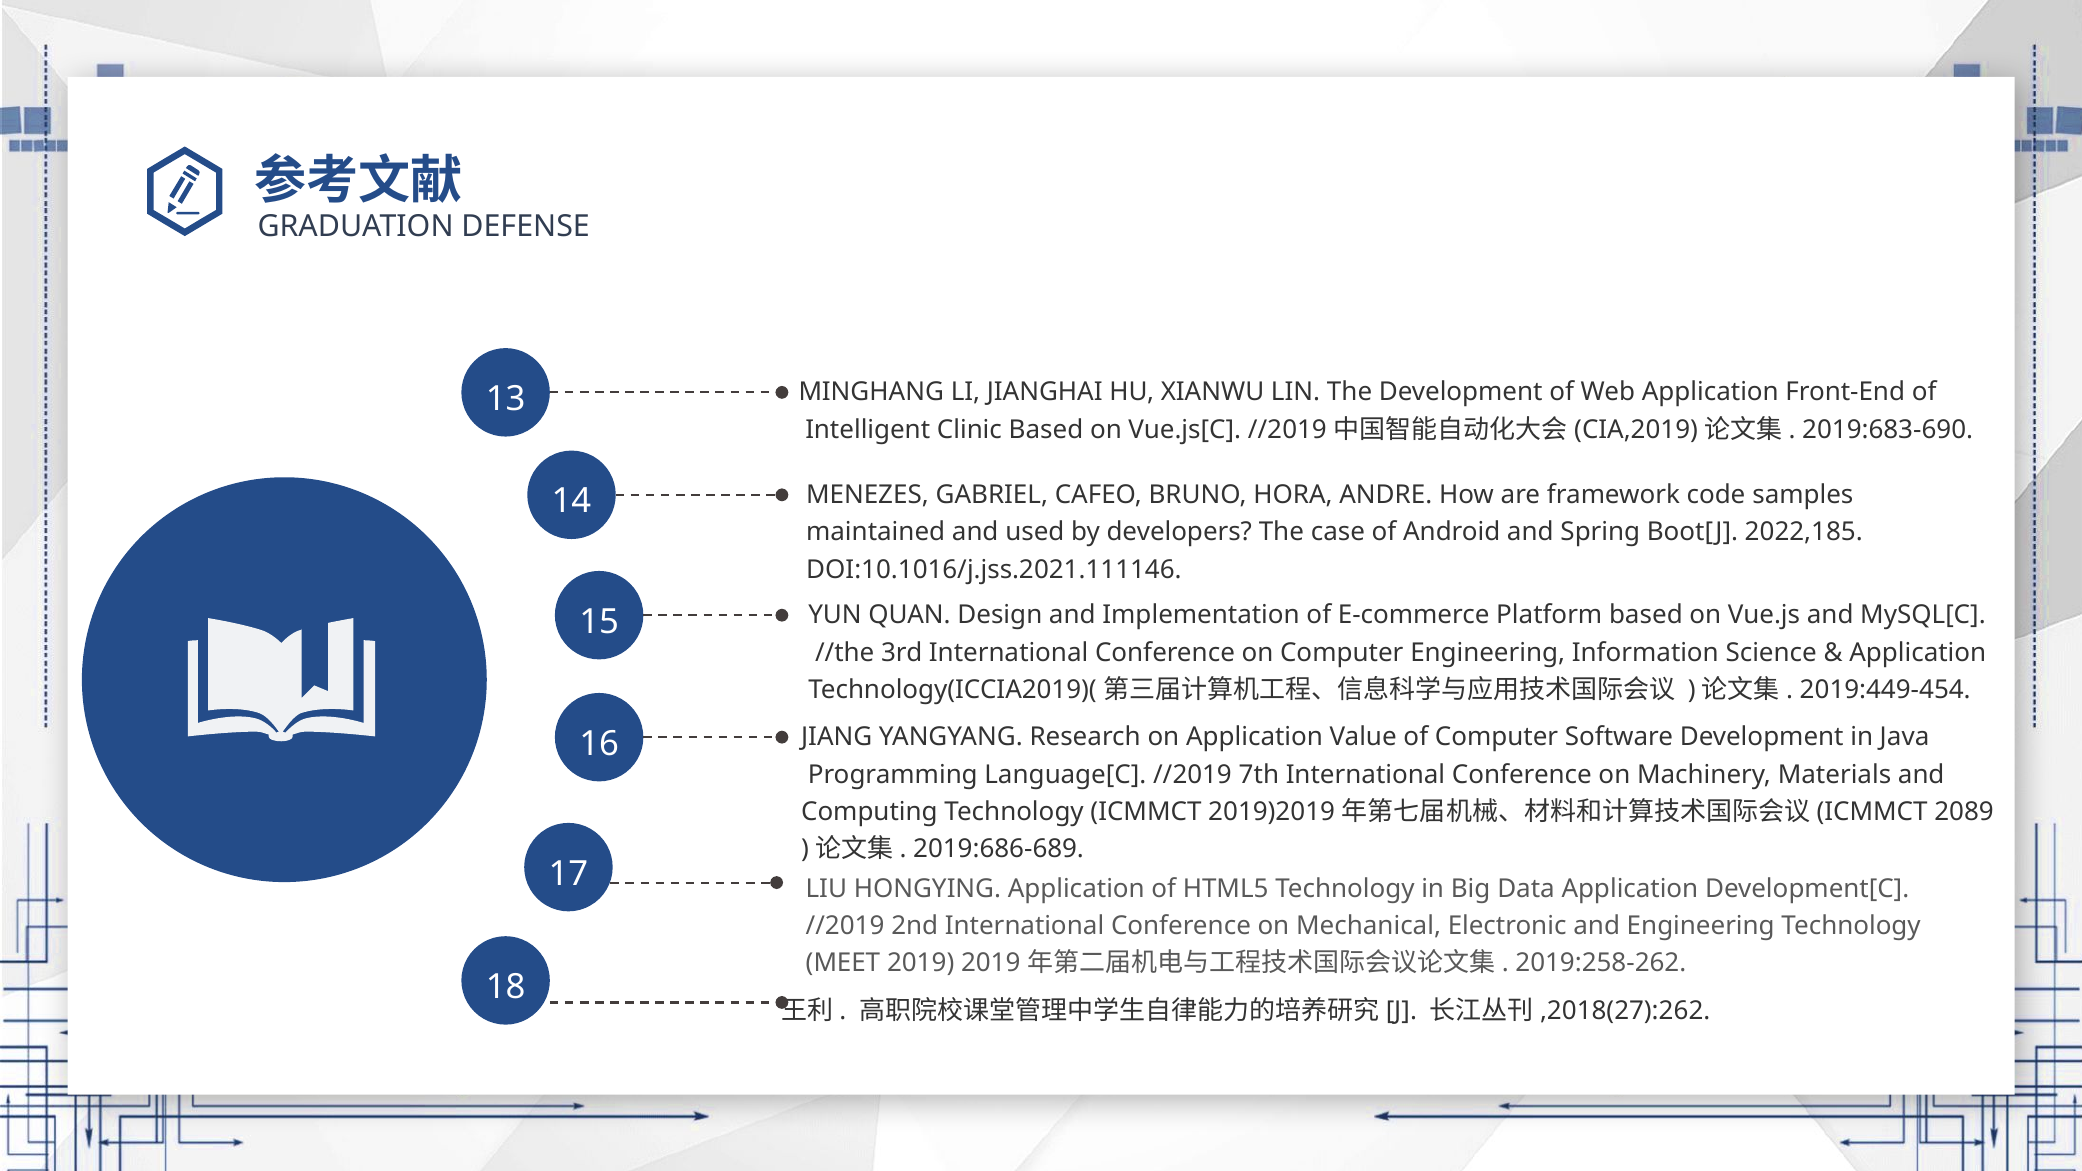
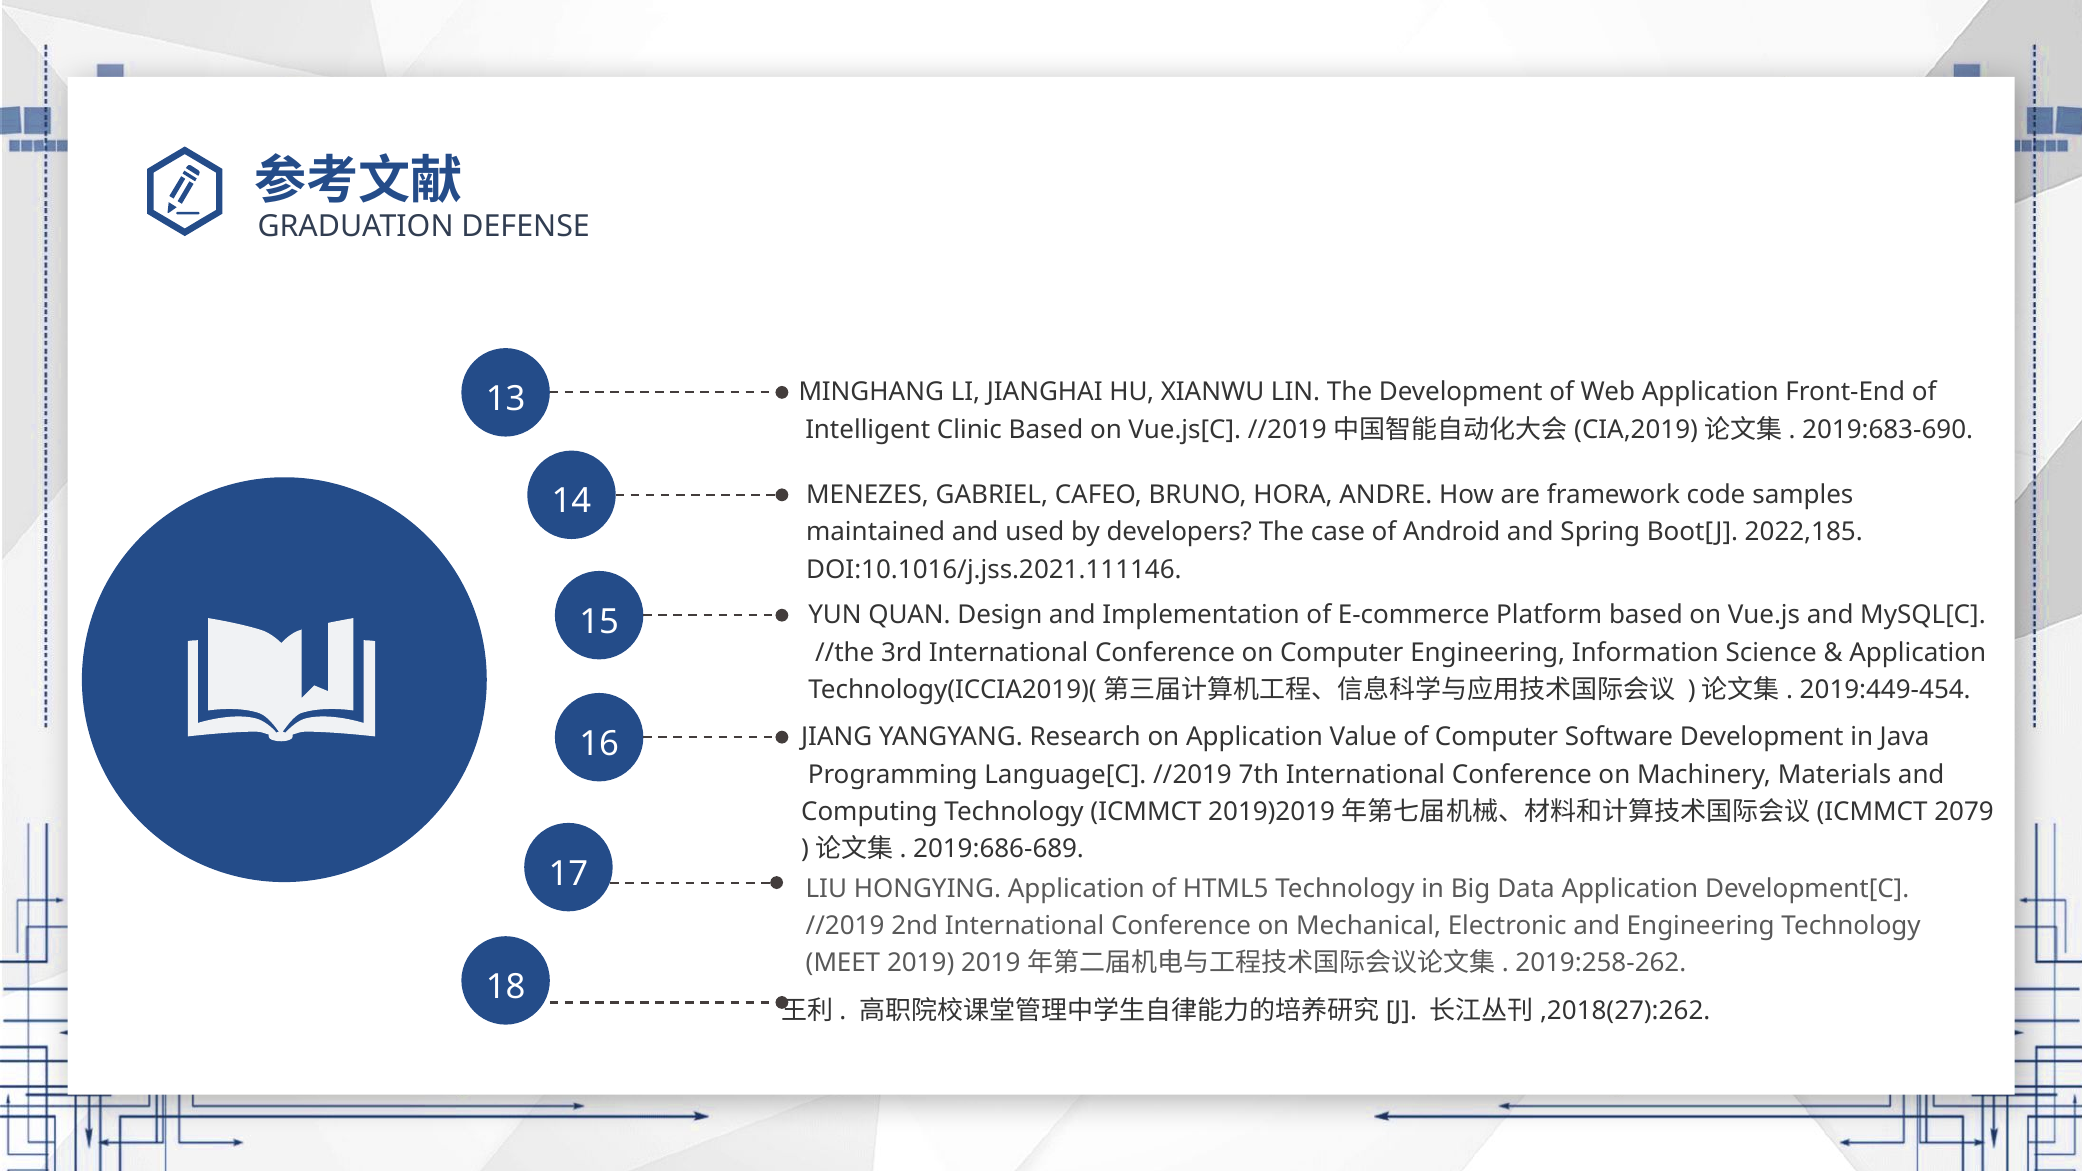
2089: 2089 -> 2079 (1964, 812)
